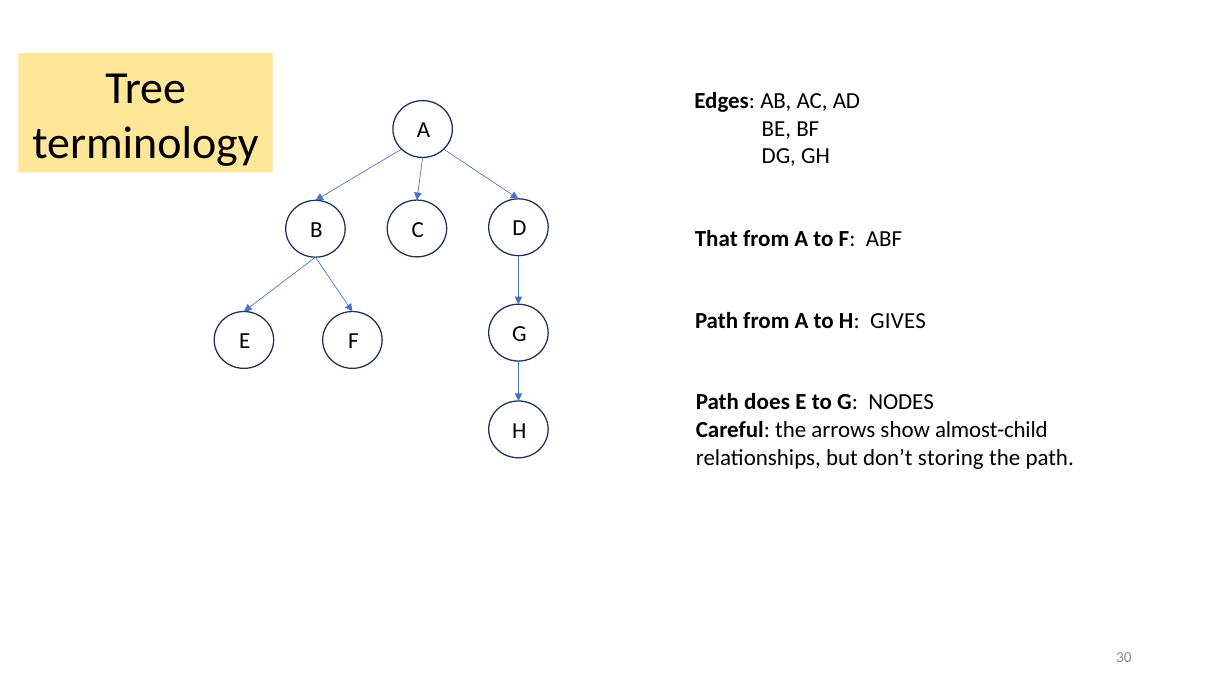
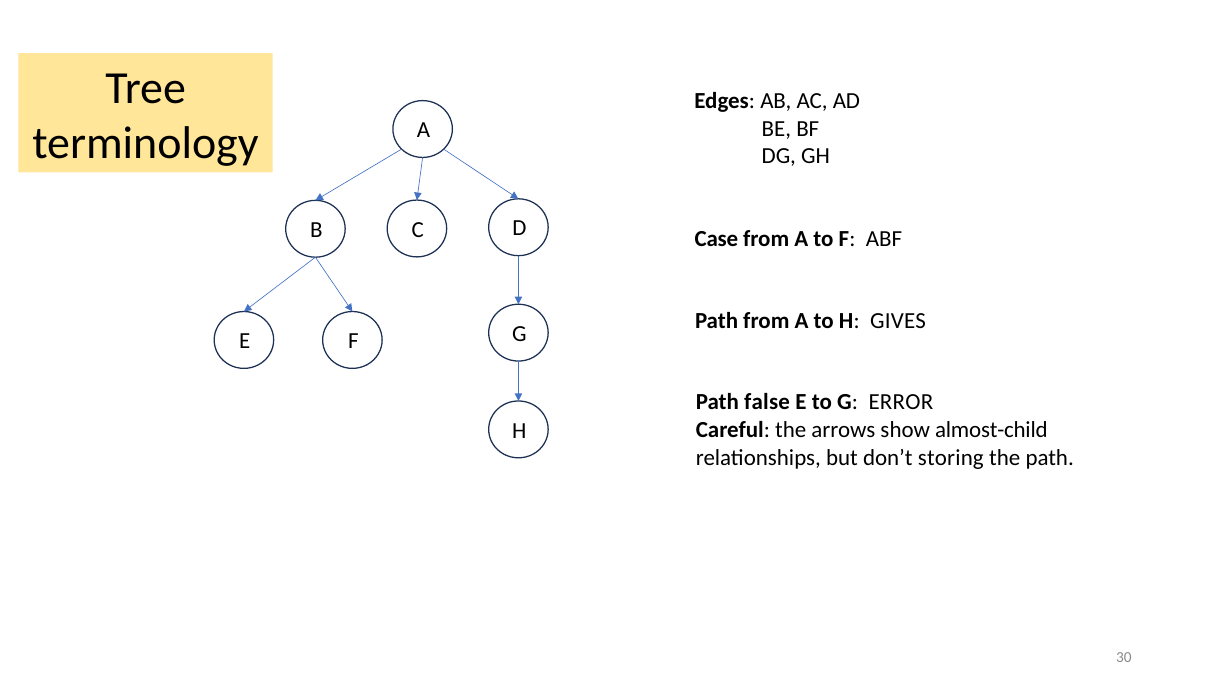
That: That -> Case (716, 239)
does: does -> false (767, 402)
NODES: NODES -> ERROR (901, 402)
